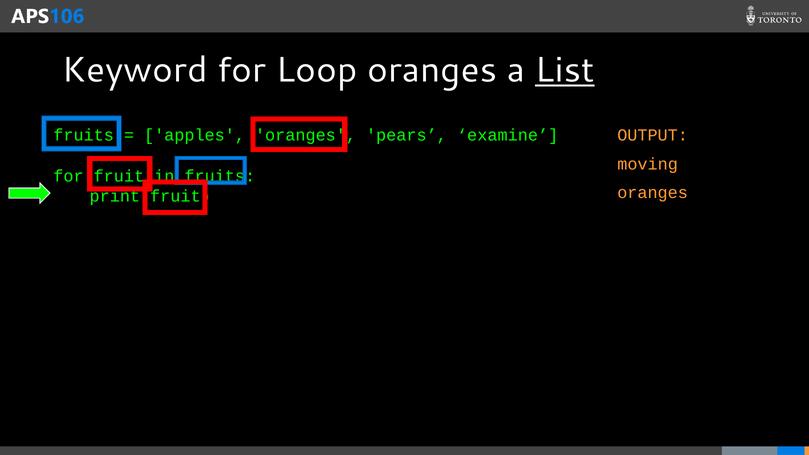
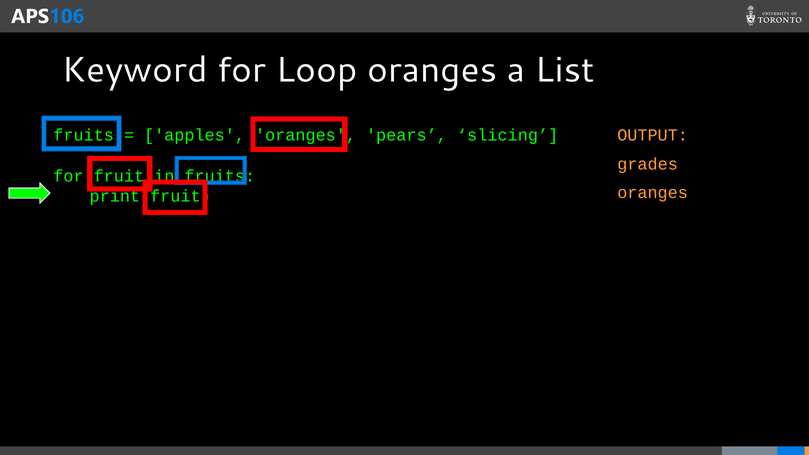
List underline: present -> none (565, 70)
examine: examine -> slicing (508, 135)
moving: moving -> grades (648, 164)
